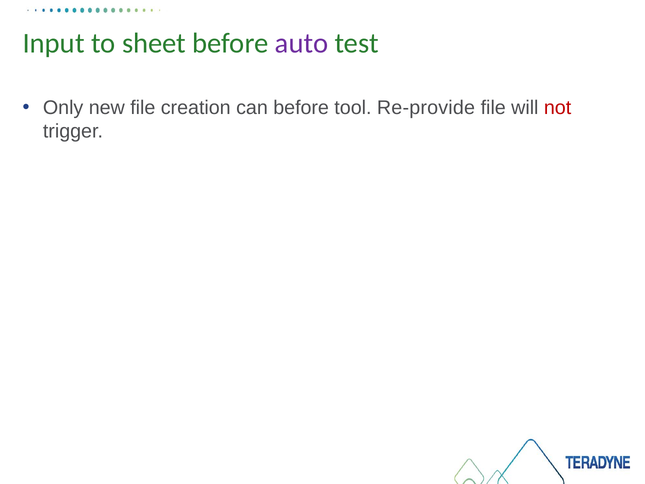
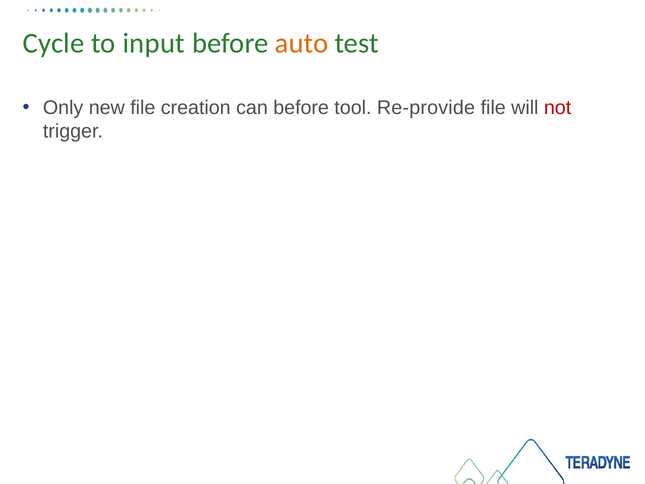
Input: Input -> Cycle (54, 43)
sheet: sheet -> input (154, 43)
auto colour: purple -> orange (302, 43)
